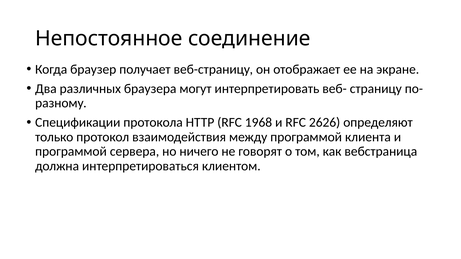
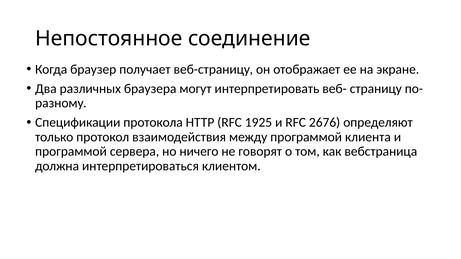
1968: 1968 -> 1925 (259, 123)
2626: 2626 -> 2676 (325, 123)
